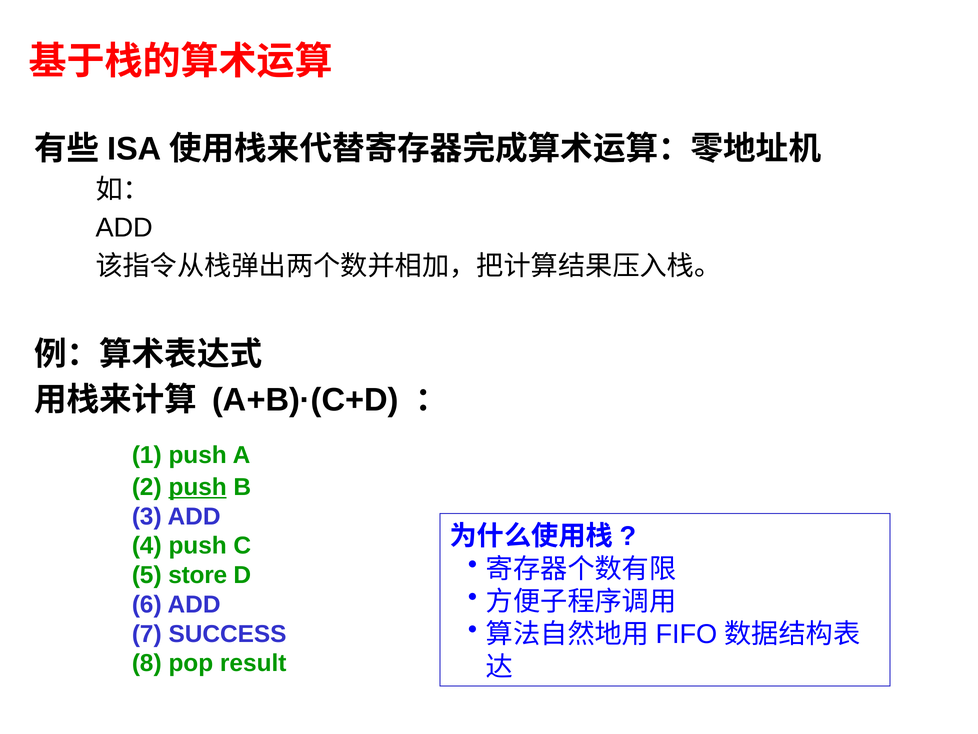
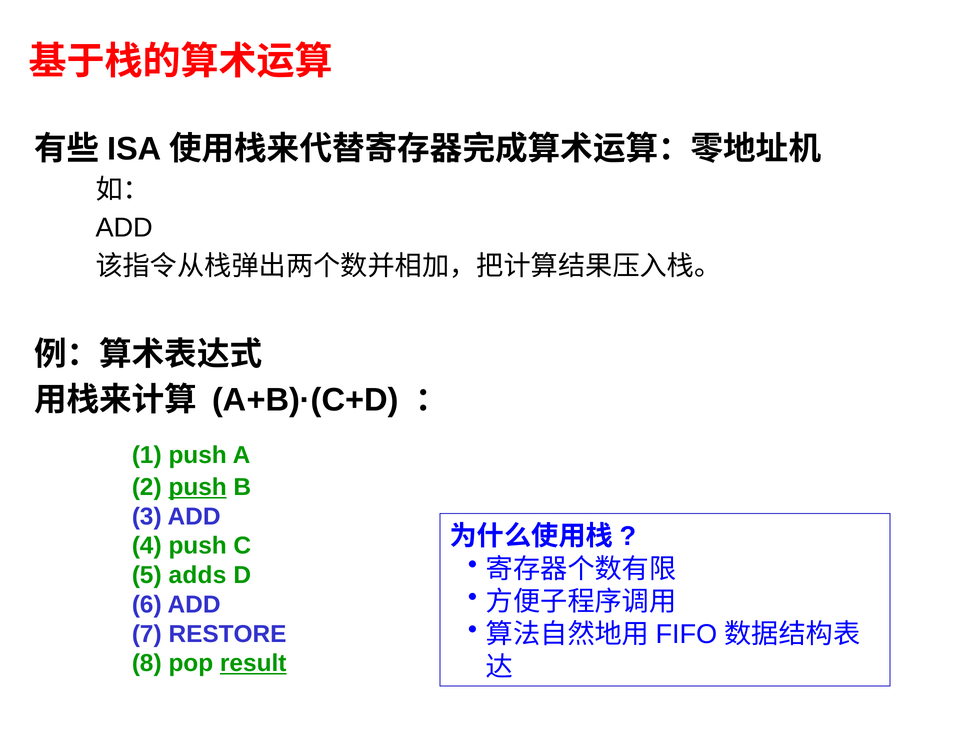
store: store -> adds (198, 575)
SUCCESS: SUCCESS -> RESTORE (227, 634)
result underline: none -> present (253, 663)
